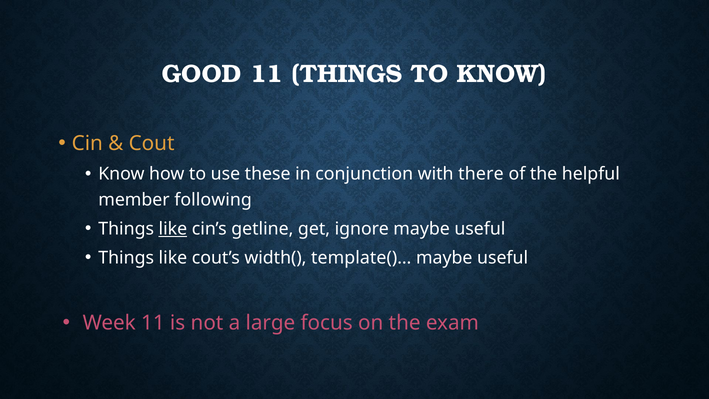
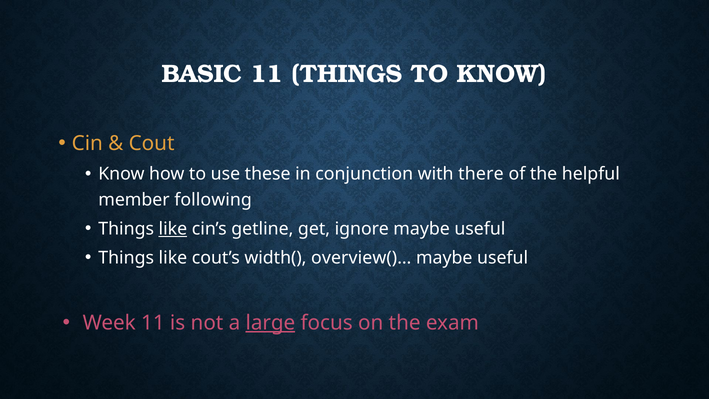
GOOD: GOOD -> BASIC (202, 74)
template()…: template()… -> overview()… (361, 258)
large underline: none -> present (270, 323)
